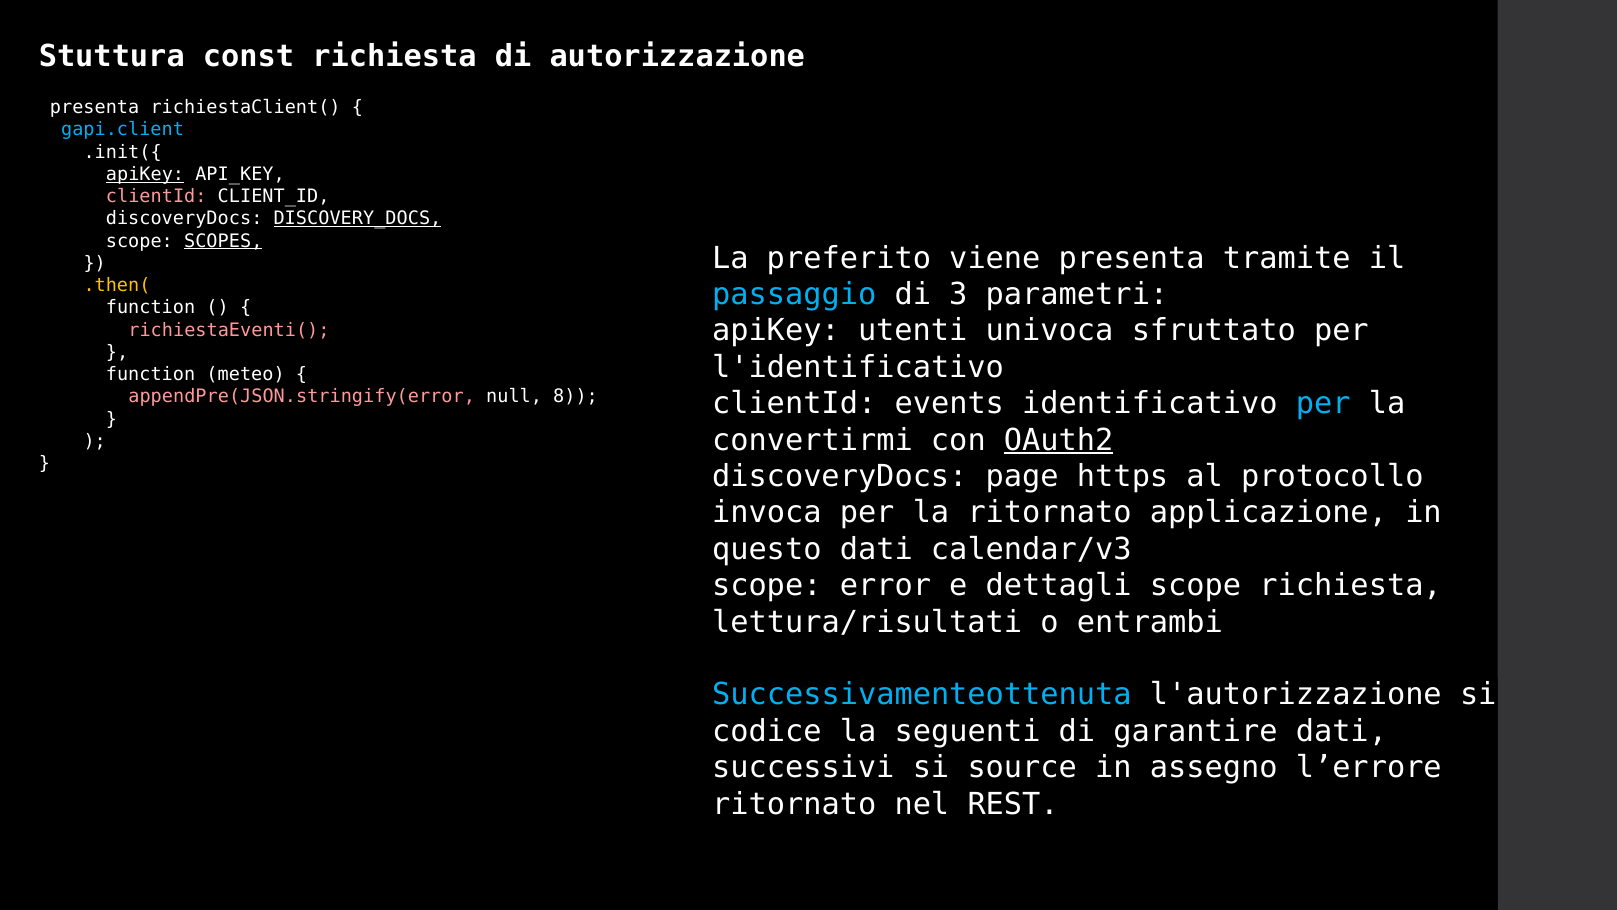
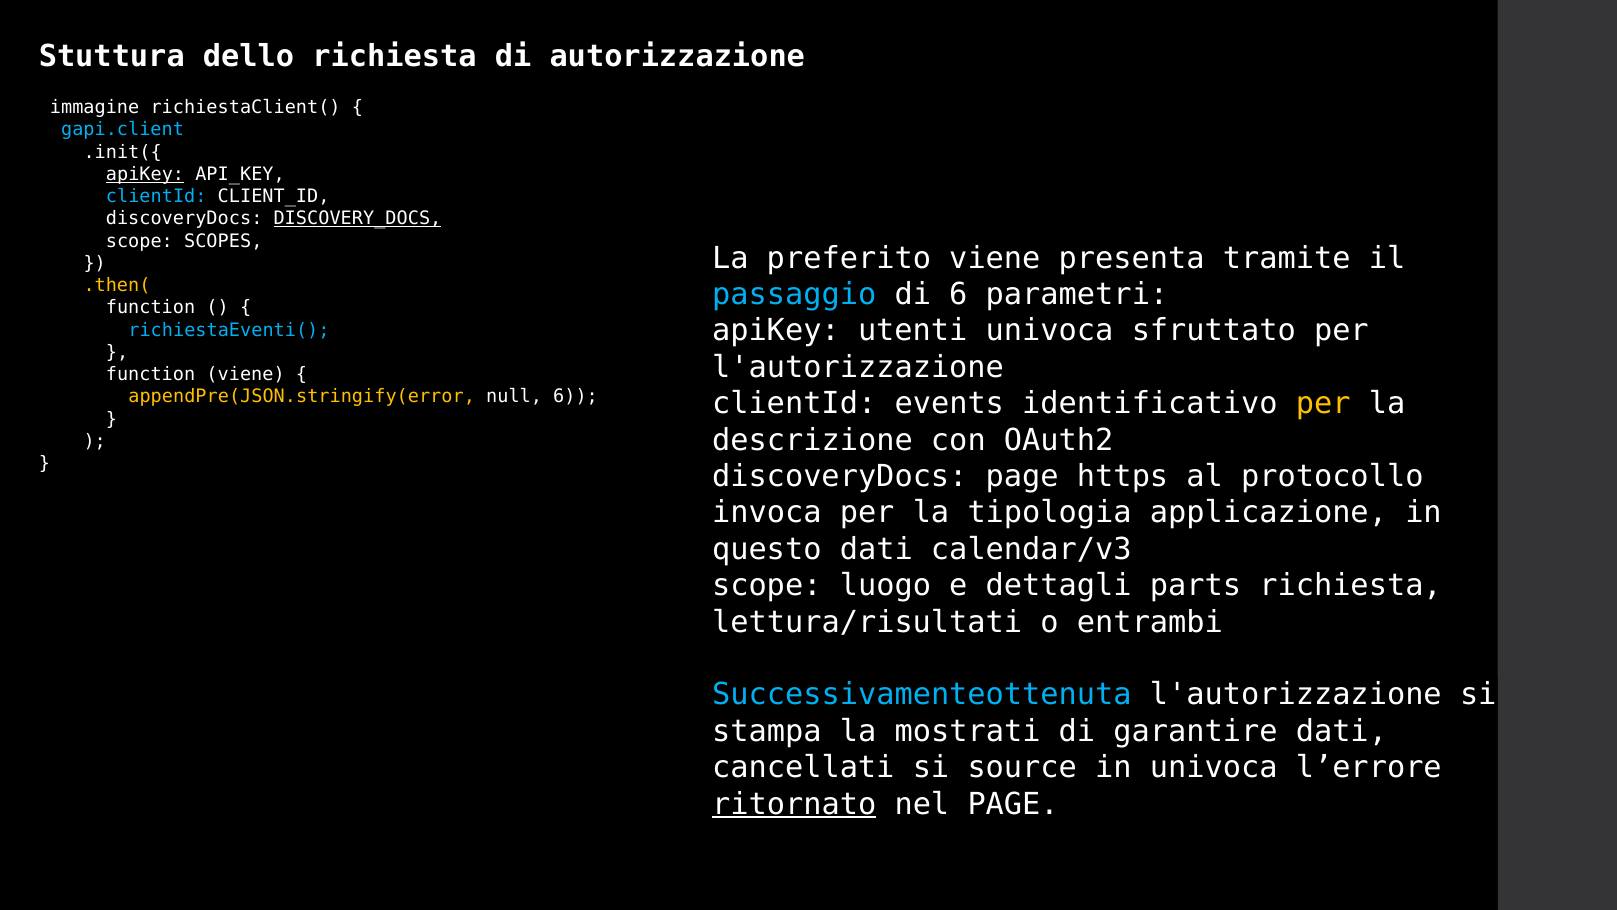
const: const -> dello (249, 57)
presenta: presenta -> immagine (95, 107)
clientId colour: pink -> light blue (156, 196)
SCOPES underline: present -> none (223, 241)
di 3: 3 -> 6 (958, 294)
richiestaEventi( colour: pink -> light blue (229, 330)
l'identificativo: l'identificativo -> l'autorizzazione (858, 367)
function meteo: meteo -> viene (246, 374)
appendPre(JSON.stringify(error colour: pink -> yellow (302, 397)
null 8: 8 -> 6 (576, 397)
per colour: light blue -> yellow (1323, 403)
convertirmi: convertirmi -> descrizione (813, 440)
OAuth2 underline: present -> none (1059, 440)
la ritornato: ritornato -> tipologia (1050, 513)
error: error -> luogo (885, 585)
dettagli scope: scope -> parts (1196, 585)
codice: codice -> stampa (767, 731)
seguenti: seguenti -> mostrati (968, 731)
successivi: successivi -> cancellati (803, 767)
in assegno: assegno -> univoca (1214, 767)
ritornato underline: none -> present (794, 804)
nel REST: REST -> PAGE (1013, 804)
